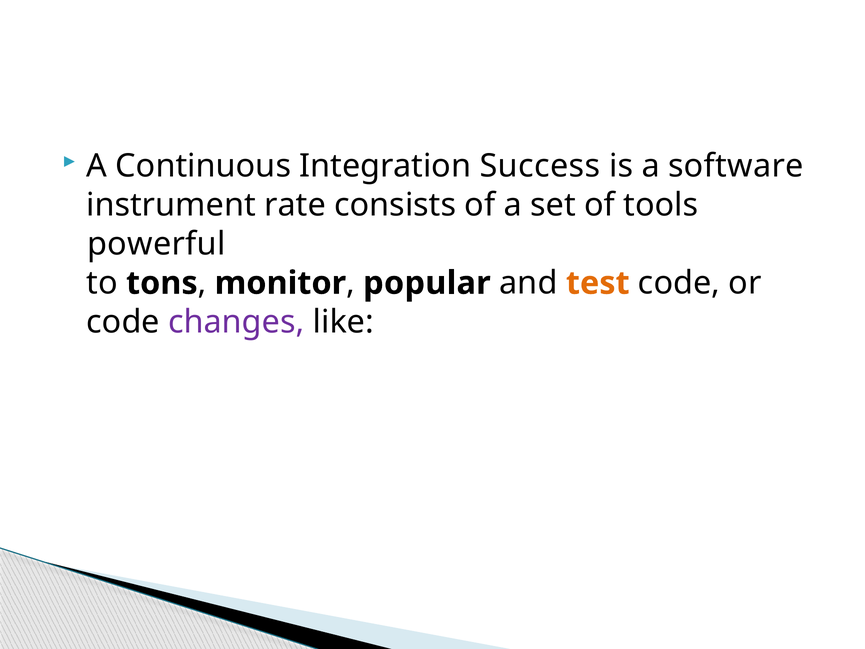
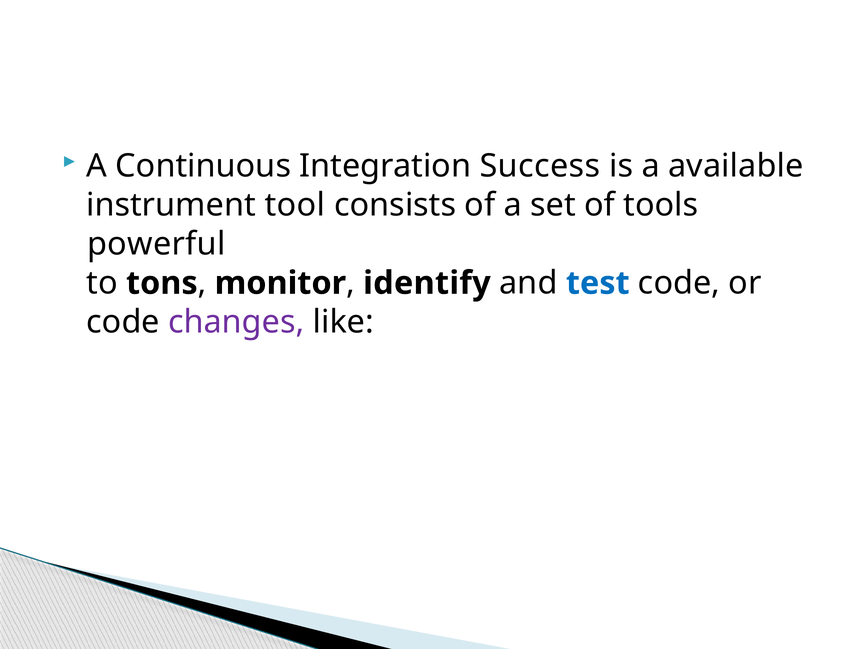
software: software -> available (736, 166)
rate: rate -> tool (295, 205)
popular: popular -> identify (427, 283)
test colour: orange -> blue (598, 283)
